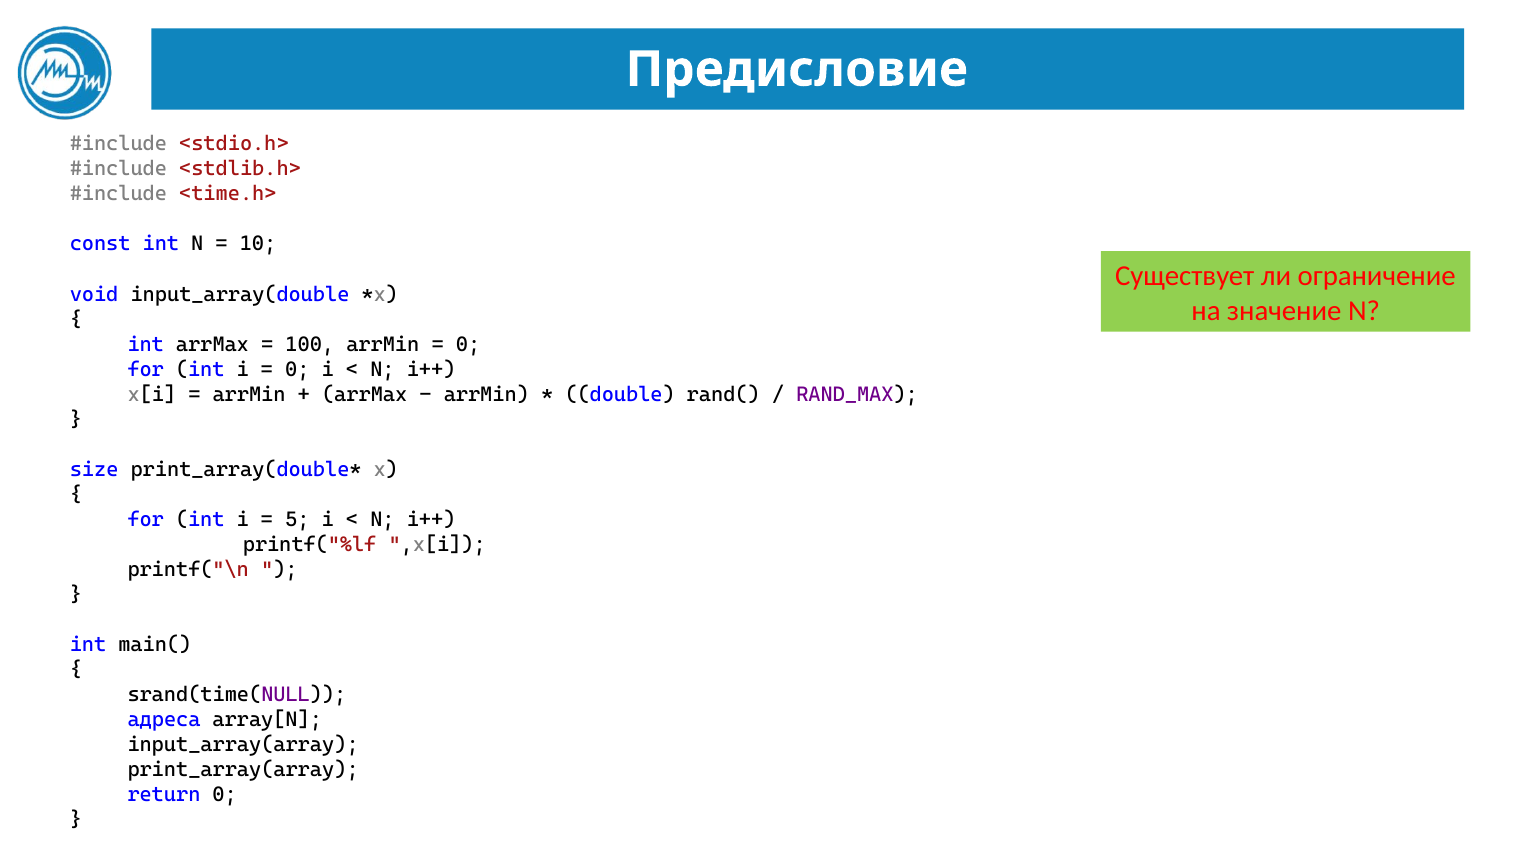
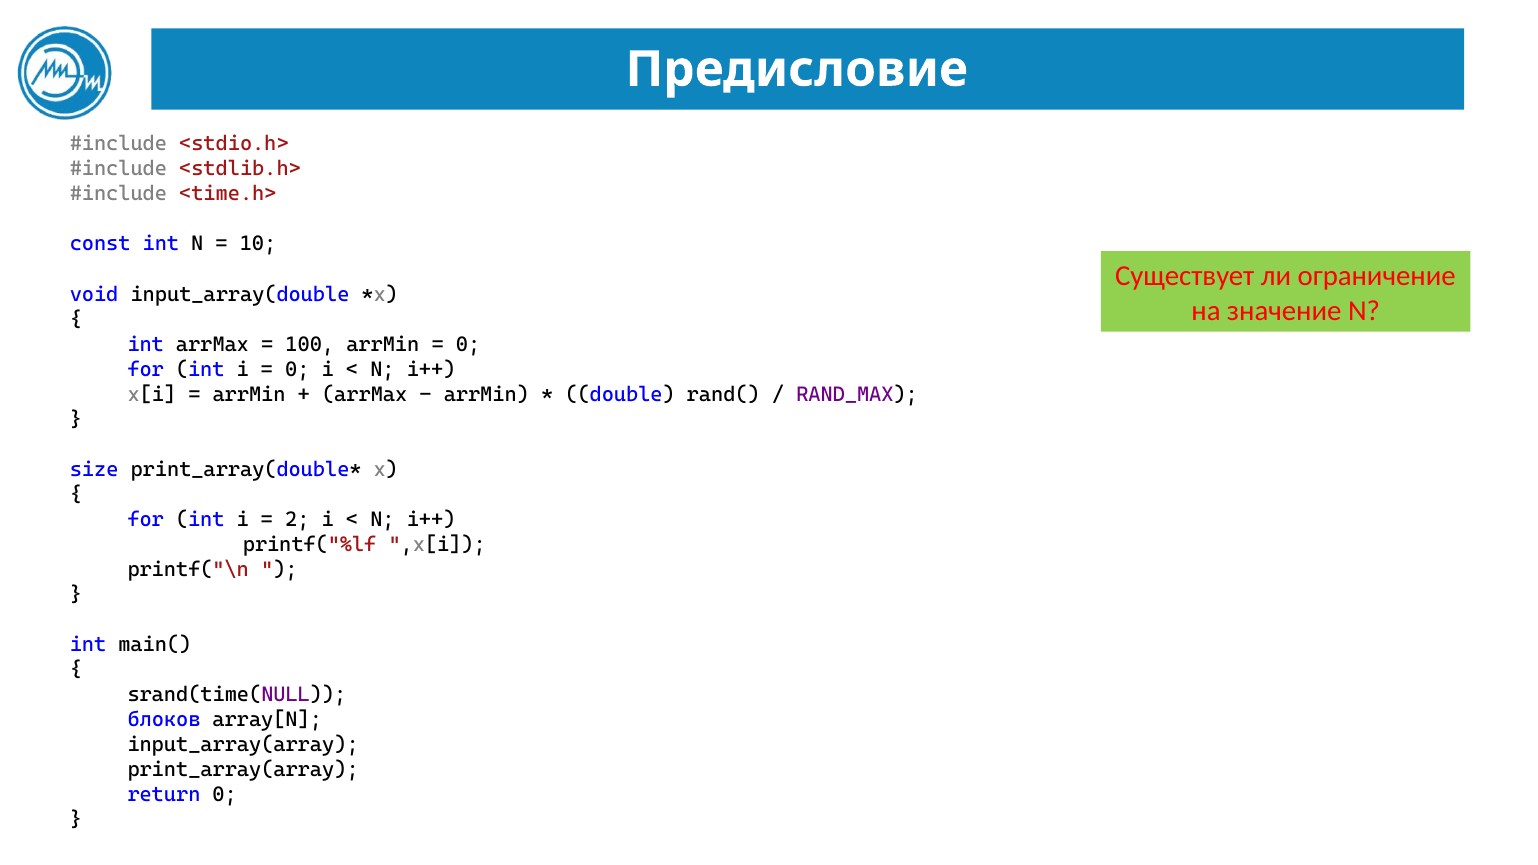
5: 5 -> 2 (297, 519)
адреса: адреса -> блоков (164, 720)
